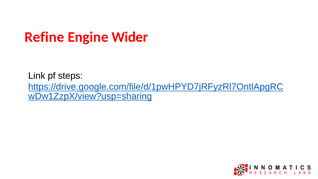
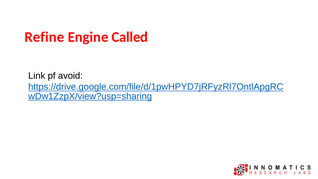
Wider: Wider -> Called (130, 37)
steps: steps -> avoid (70, 76)
